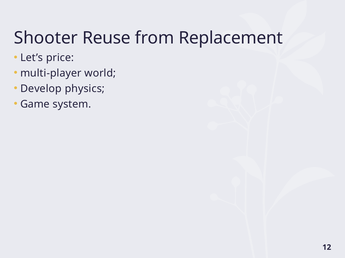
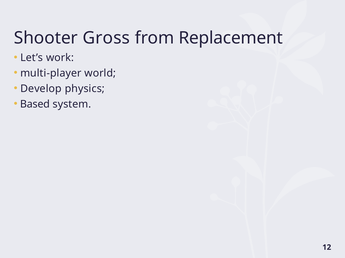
Reuse: Reuse -> Gross (106, 38)
price: price -> work (60, 58)
Game: Game -> Based (35, 104)
